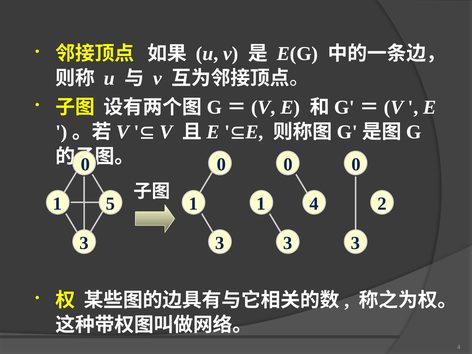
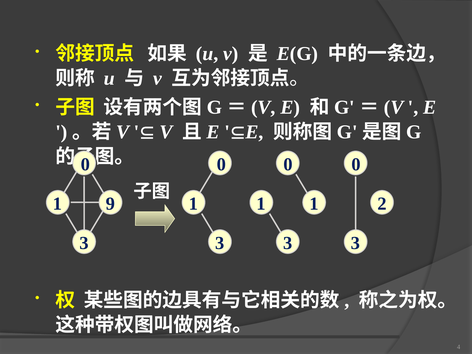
5: 5 -> 9 (110, 204)
1 4: 4 -> 1 (314, 204)
